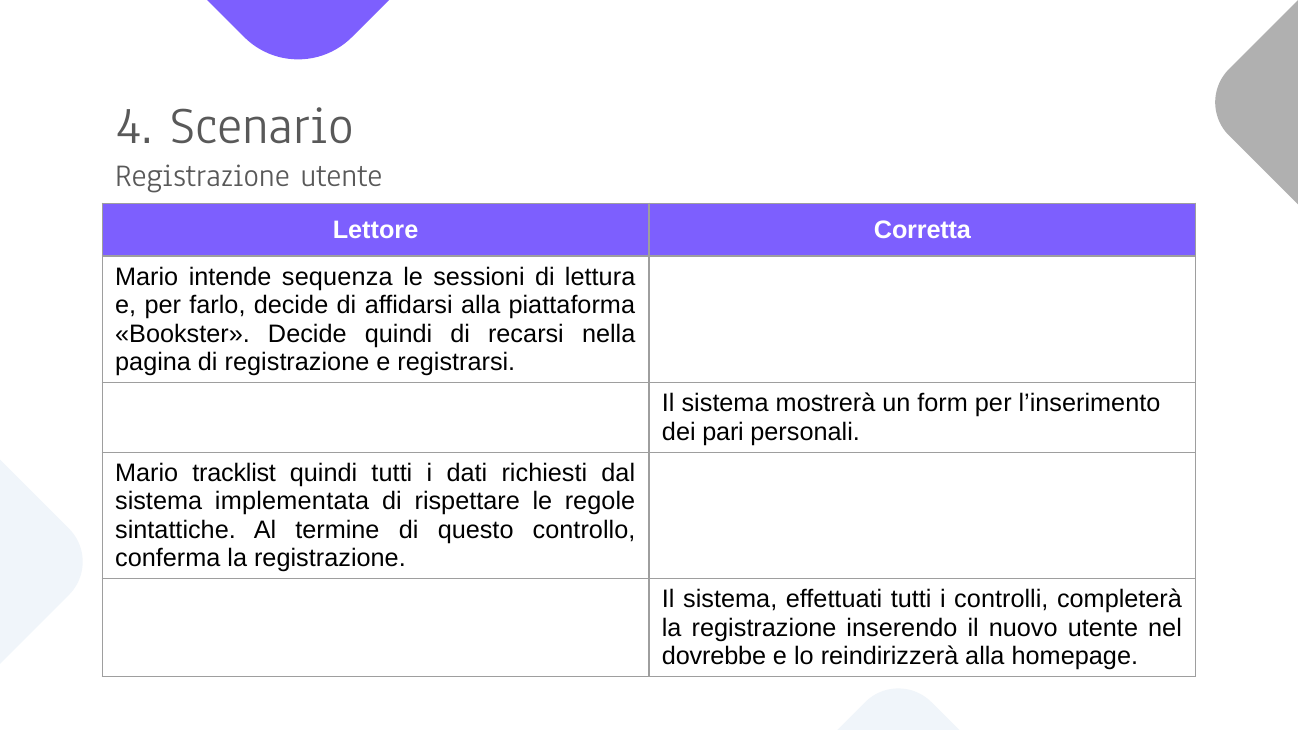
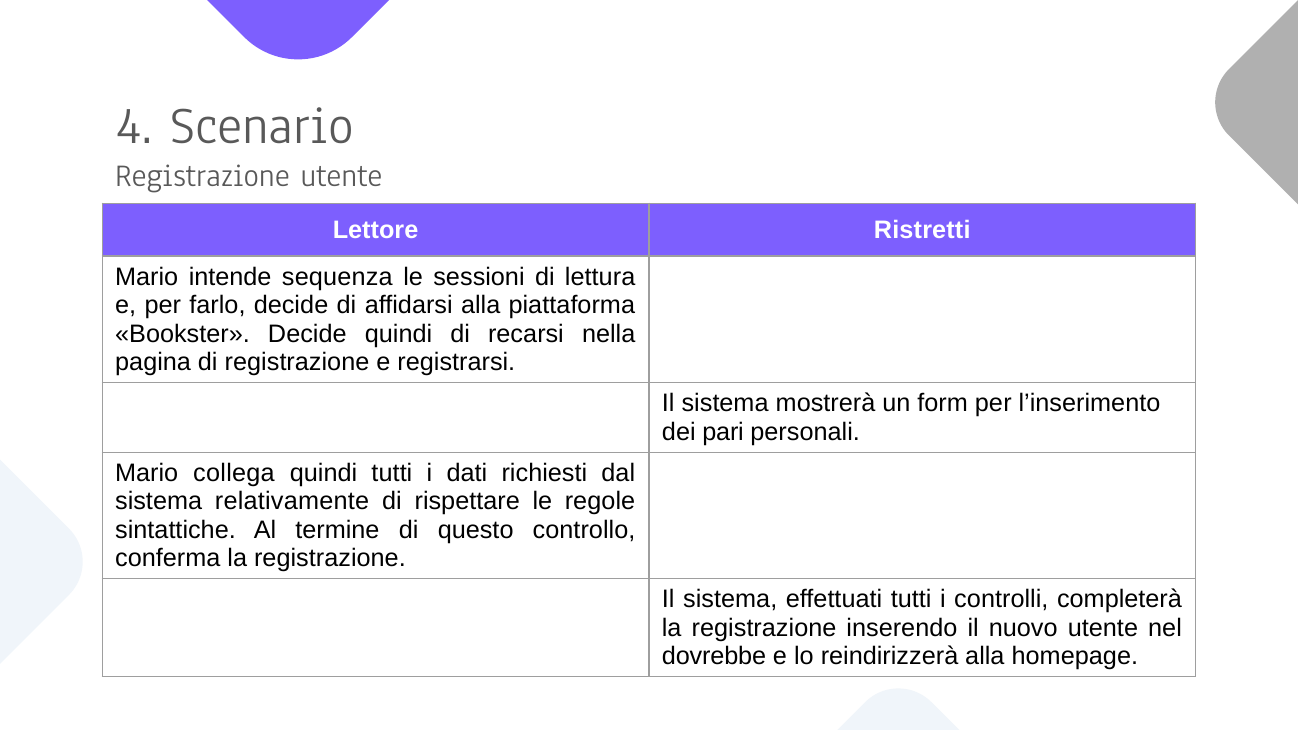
Corretta: Corretta -> Ristretti (922, 230)
tracklist: tracklist -> collega (234, 473)
implementata: implementata -> relativamente (292, 502)
